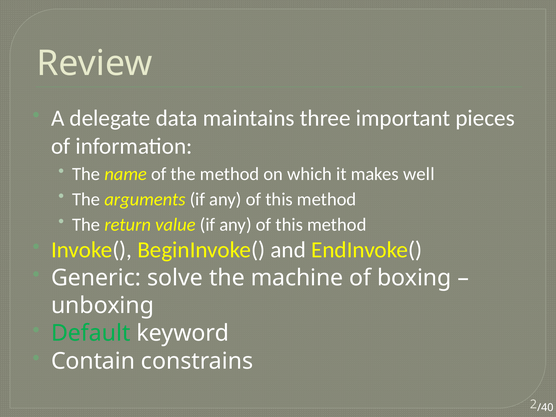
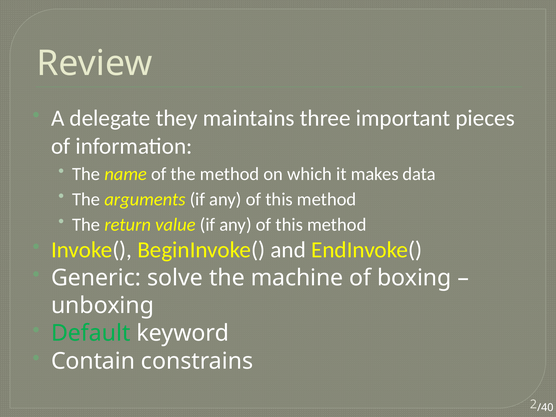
data: data -> they (177, 118)
well: well -> data (419, 174)
